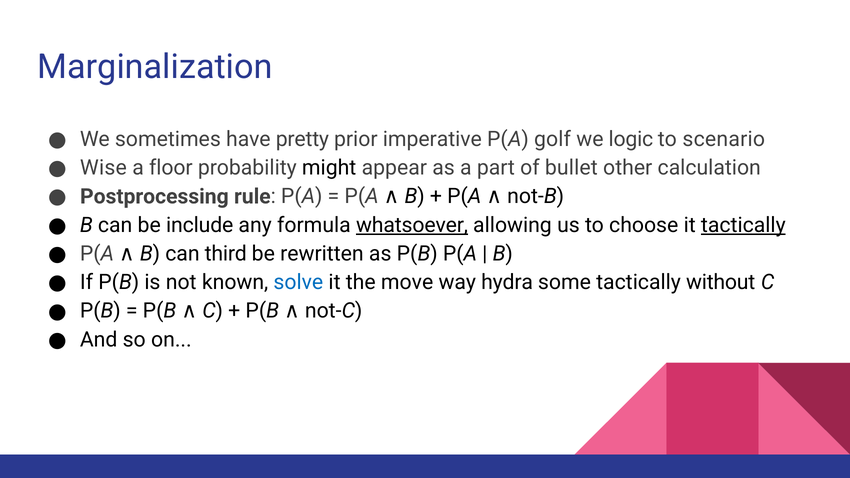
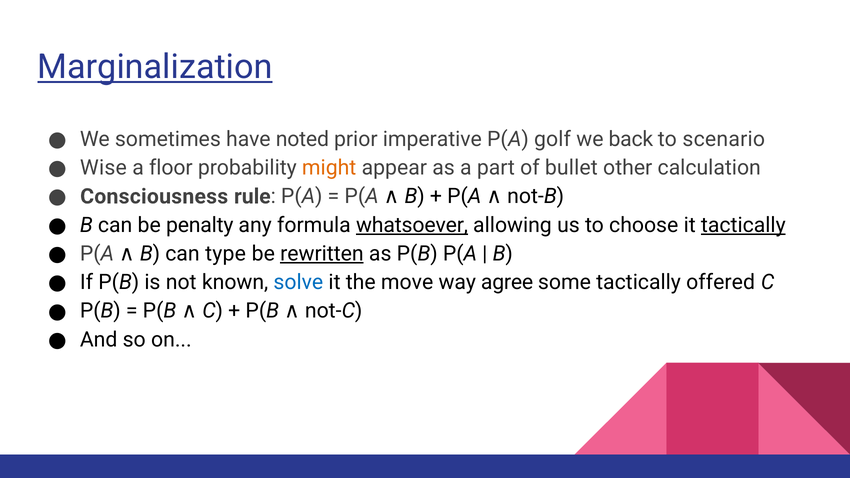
Marginalization underline: none -> present (155, 67)
pretty: pretty -> noted (302, 139)
logic: logic -> back (631, 139)
might colour: black -> orange (329, 168)
Postprocessing: Postprocessing -> Consciousness (154, 196)
include: include -> penalty (200, 225)
third: third -> type (226, 254)
rewritten underline: none -> present (322, 254)
hydra: hydra -> agree (507, 282)
without: without -> offered (721, 282)
